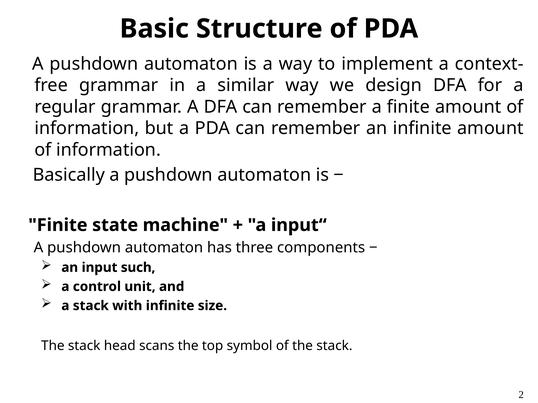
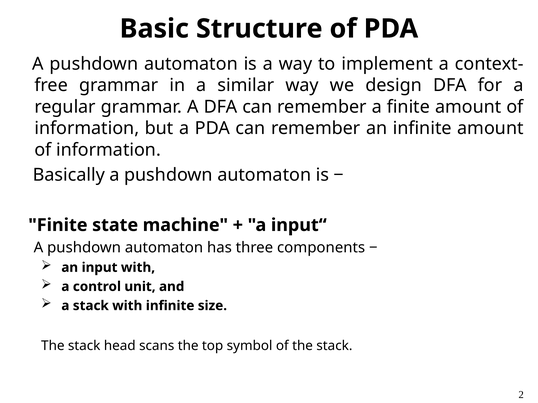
input such: such -> with (138, 268)
